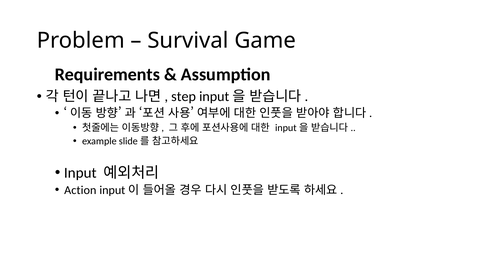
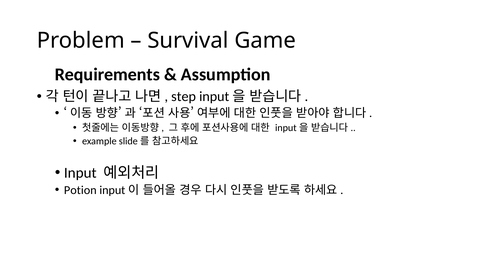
Action: Action -> Potion (80, 190)
